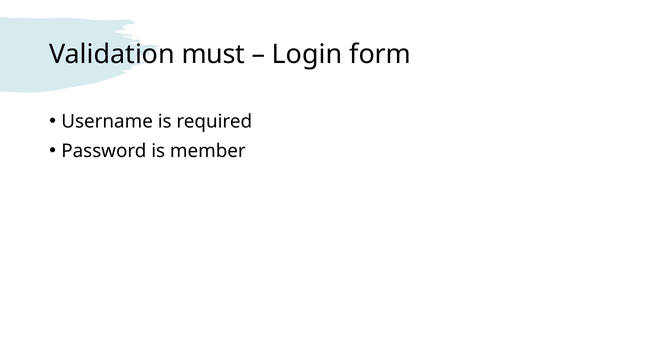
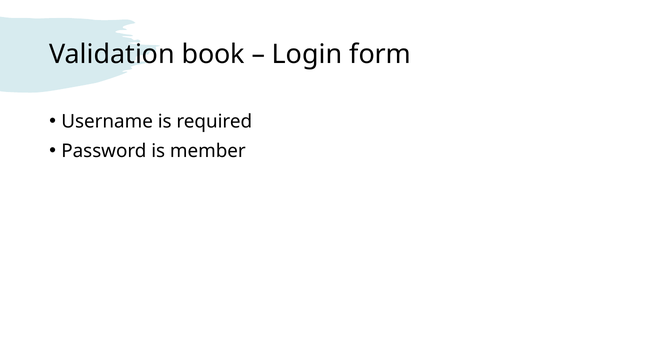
must: must -> book (213, 54)
